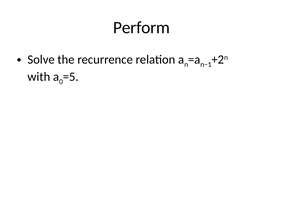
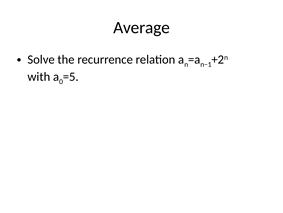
Perform: Perform -> Average (142, 27)
